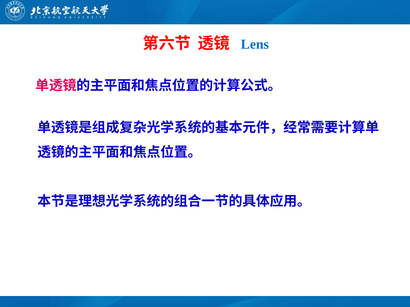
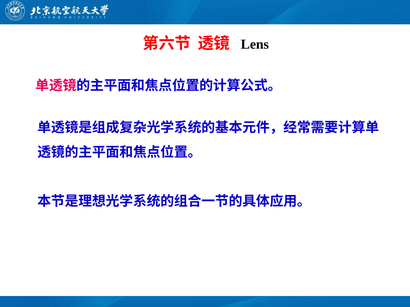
Lens colour: blue -> black (255, 44)
